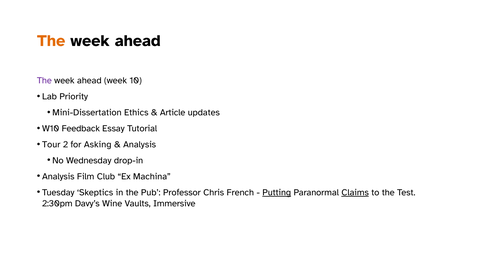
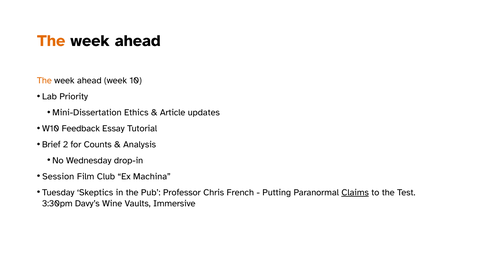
The colour: purple -> orange (44, 81)
Tour: Tour -> Brief (51, 144)
Asking: Asking -> Counts (98, 144)
Analysis: Analysis -> Session (58, 176)
Putting underline: present -> none (277, 192)
2:30pm: 2:30pm -> 3:30pm (57, 203)
